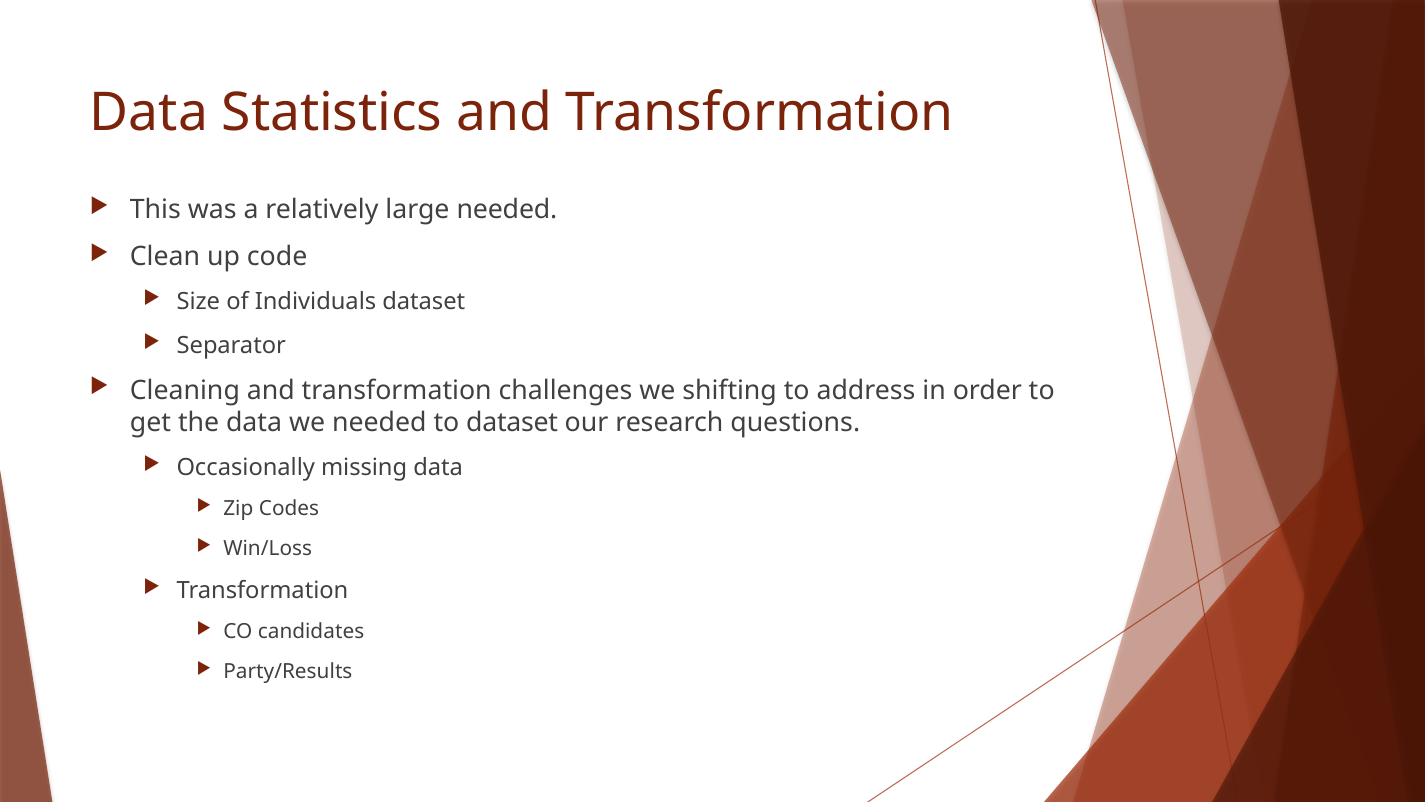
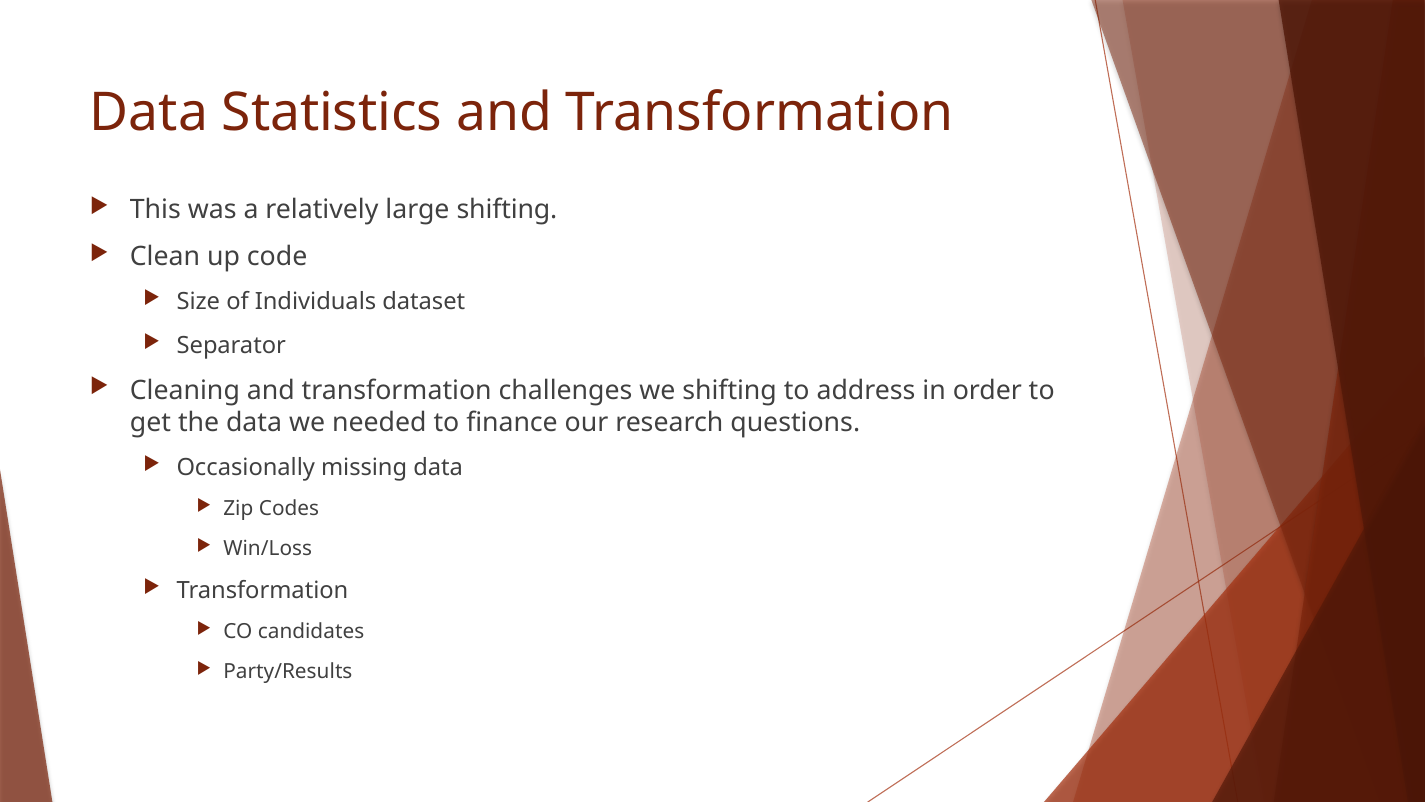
large needed: needed -> shifting (507, 210)
to dataset: dataset -> finance (512, 422)
